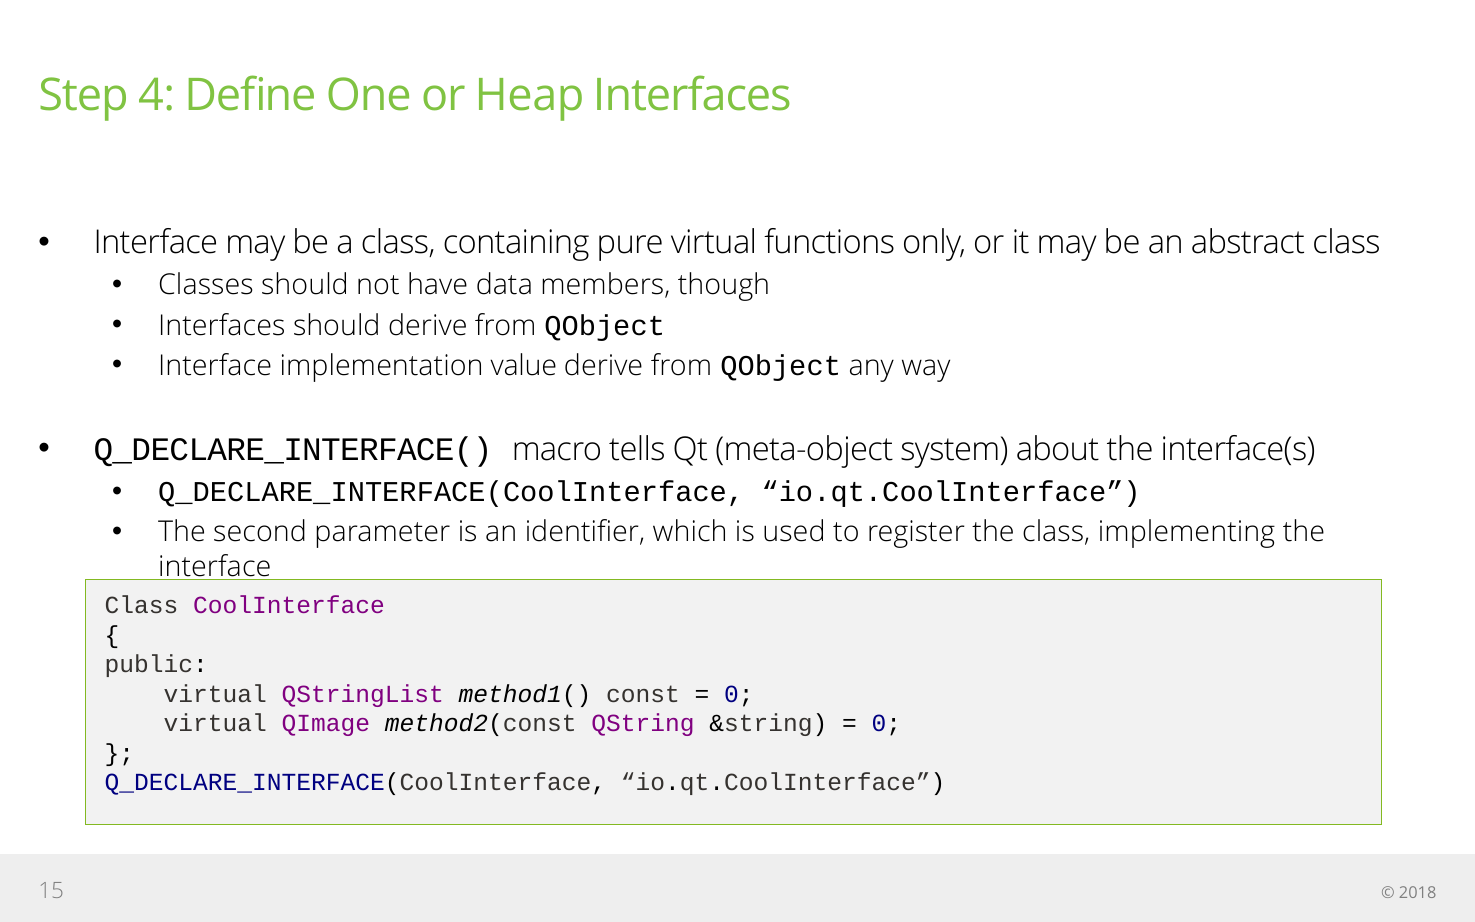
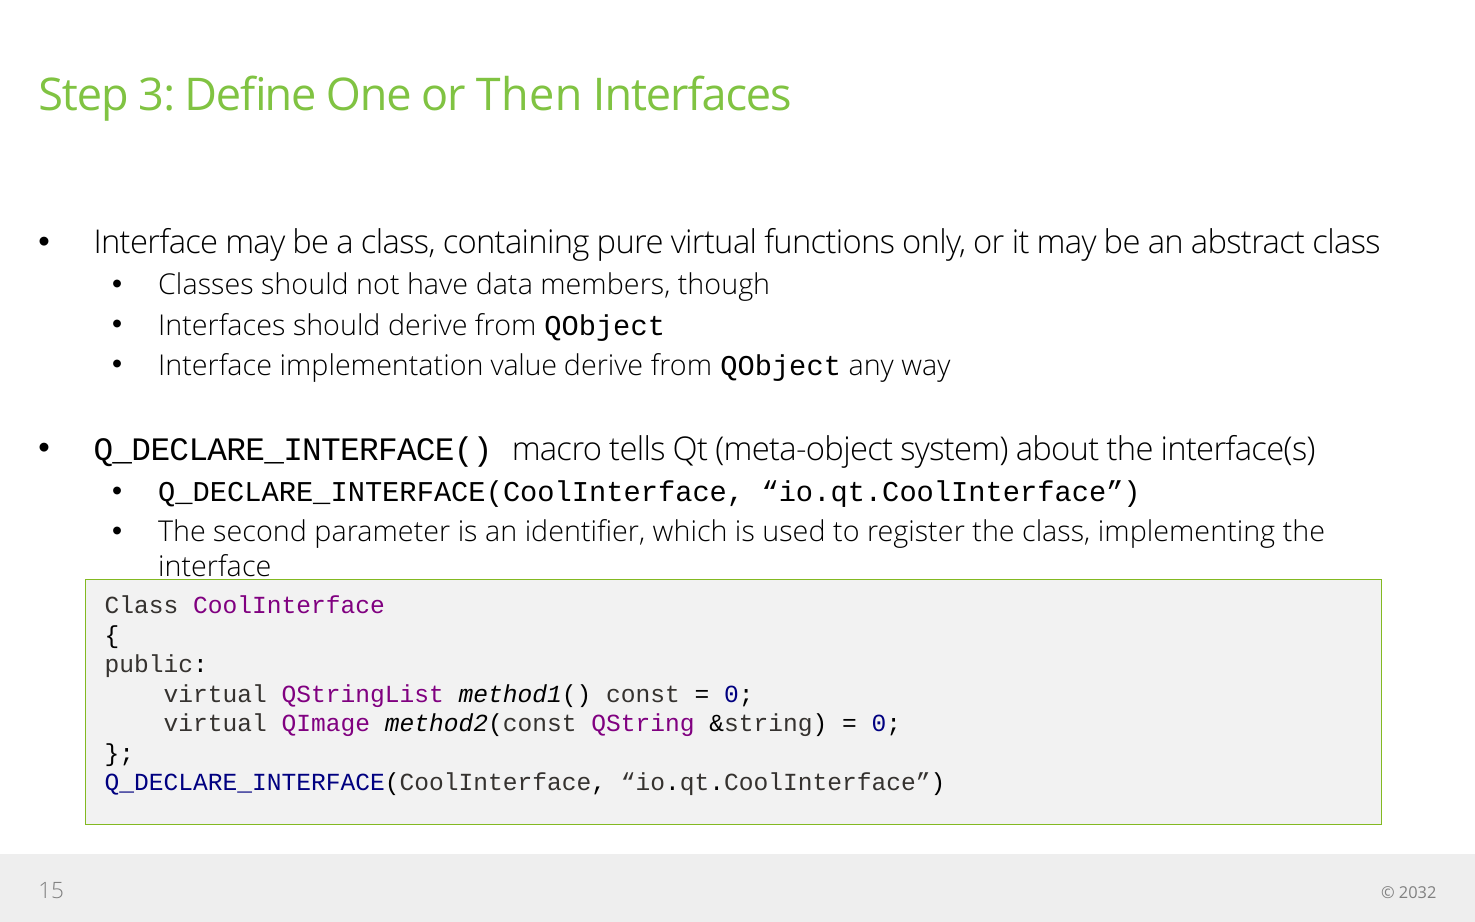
4: 4 -> 3 (157, 96)
Heap: Heap -> Then (529, 96)
2018: 2018 -> 2032 (1418, 892)
